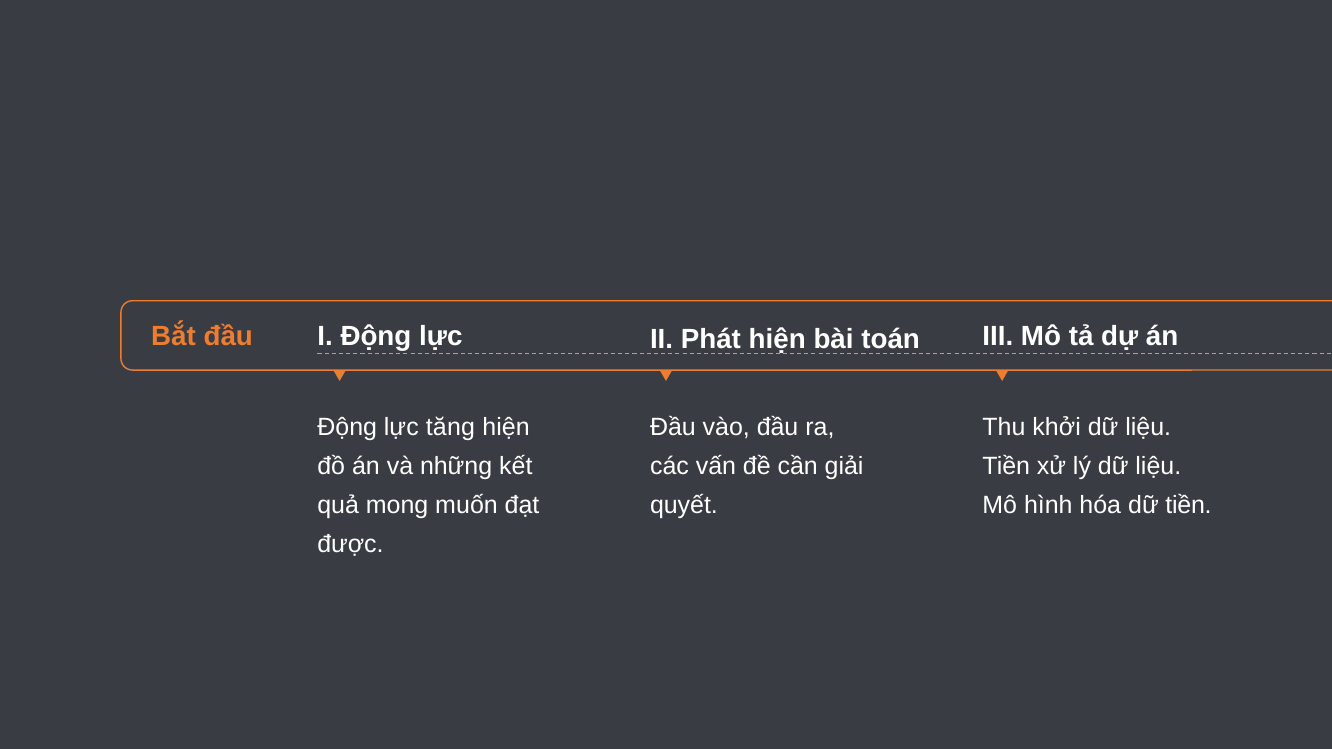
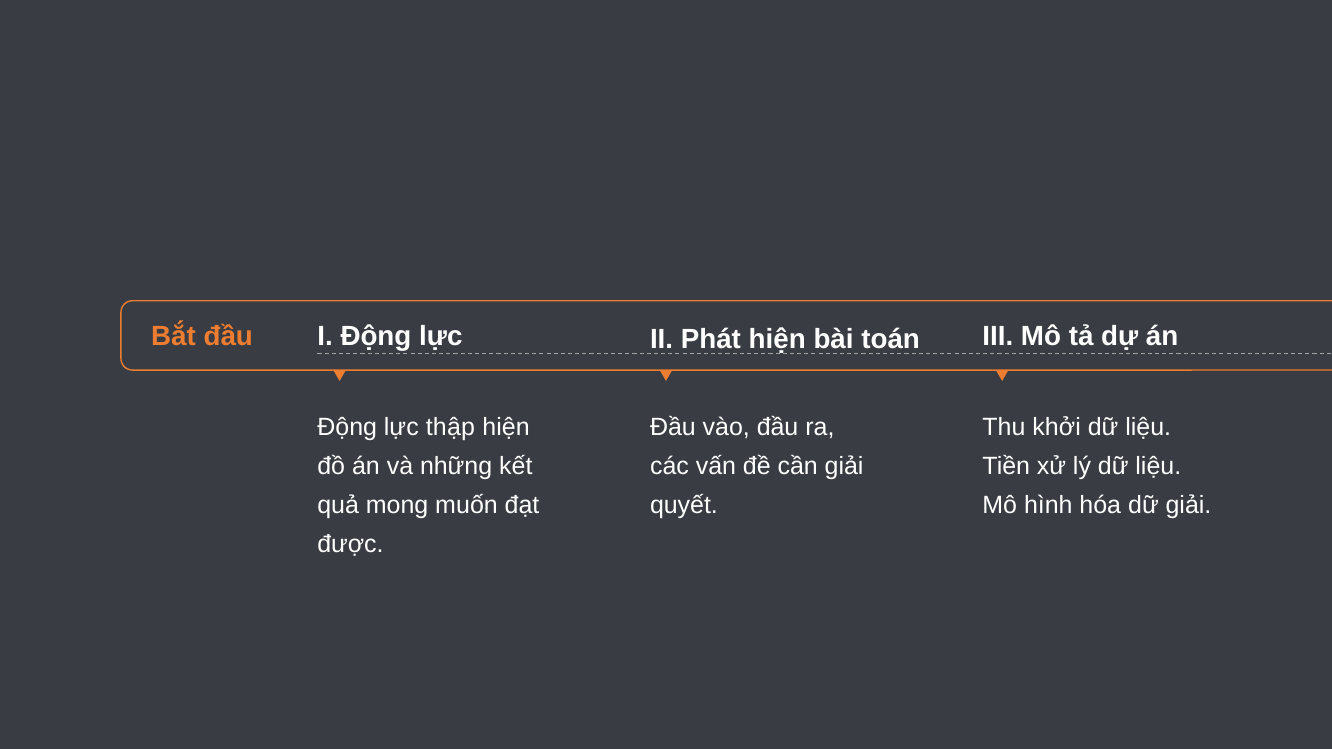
tăng: tăng -> thập (450, 428)
dữ tiền: tiền -> giải (1188, 505)
